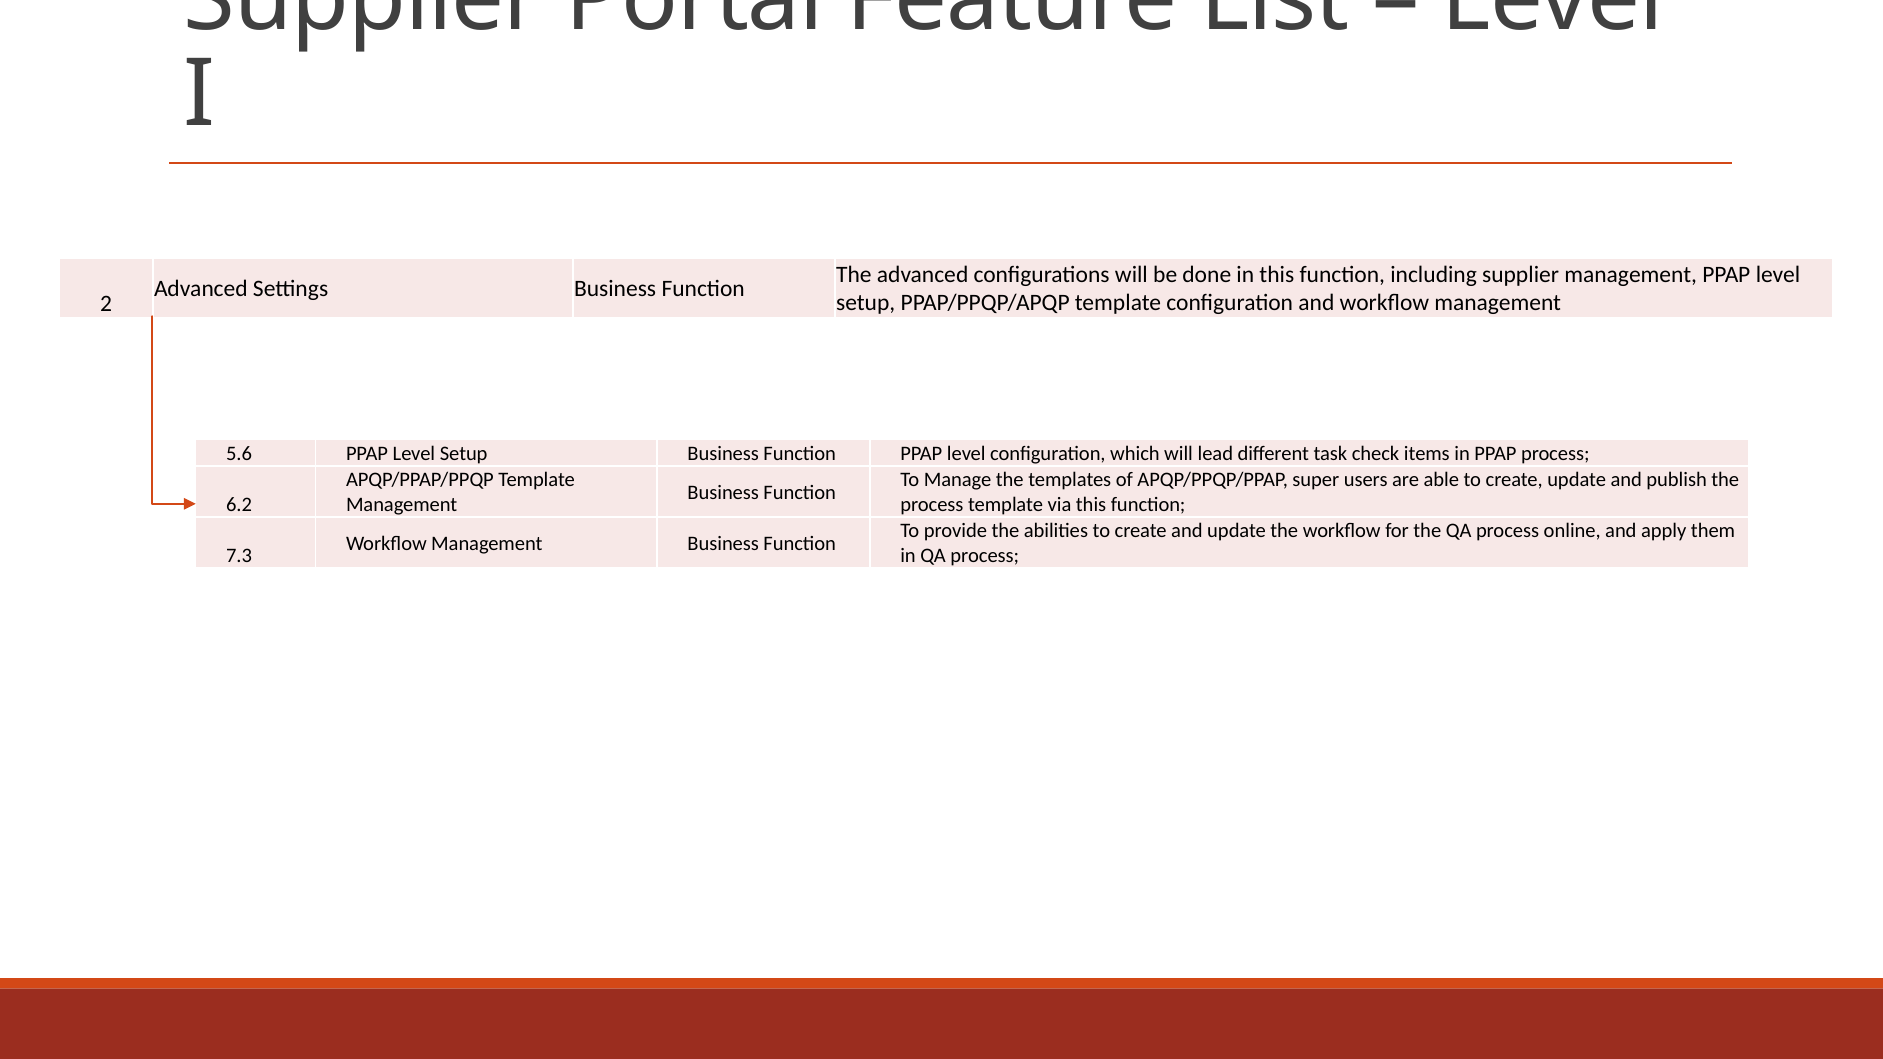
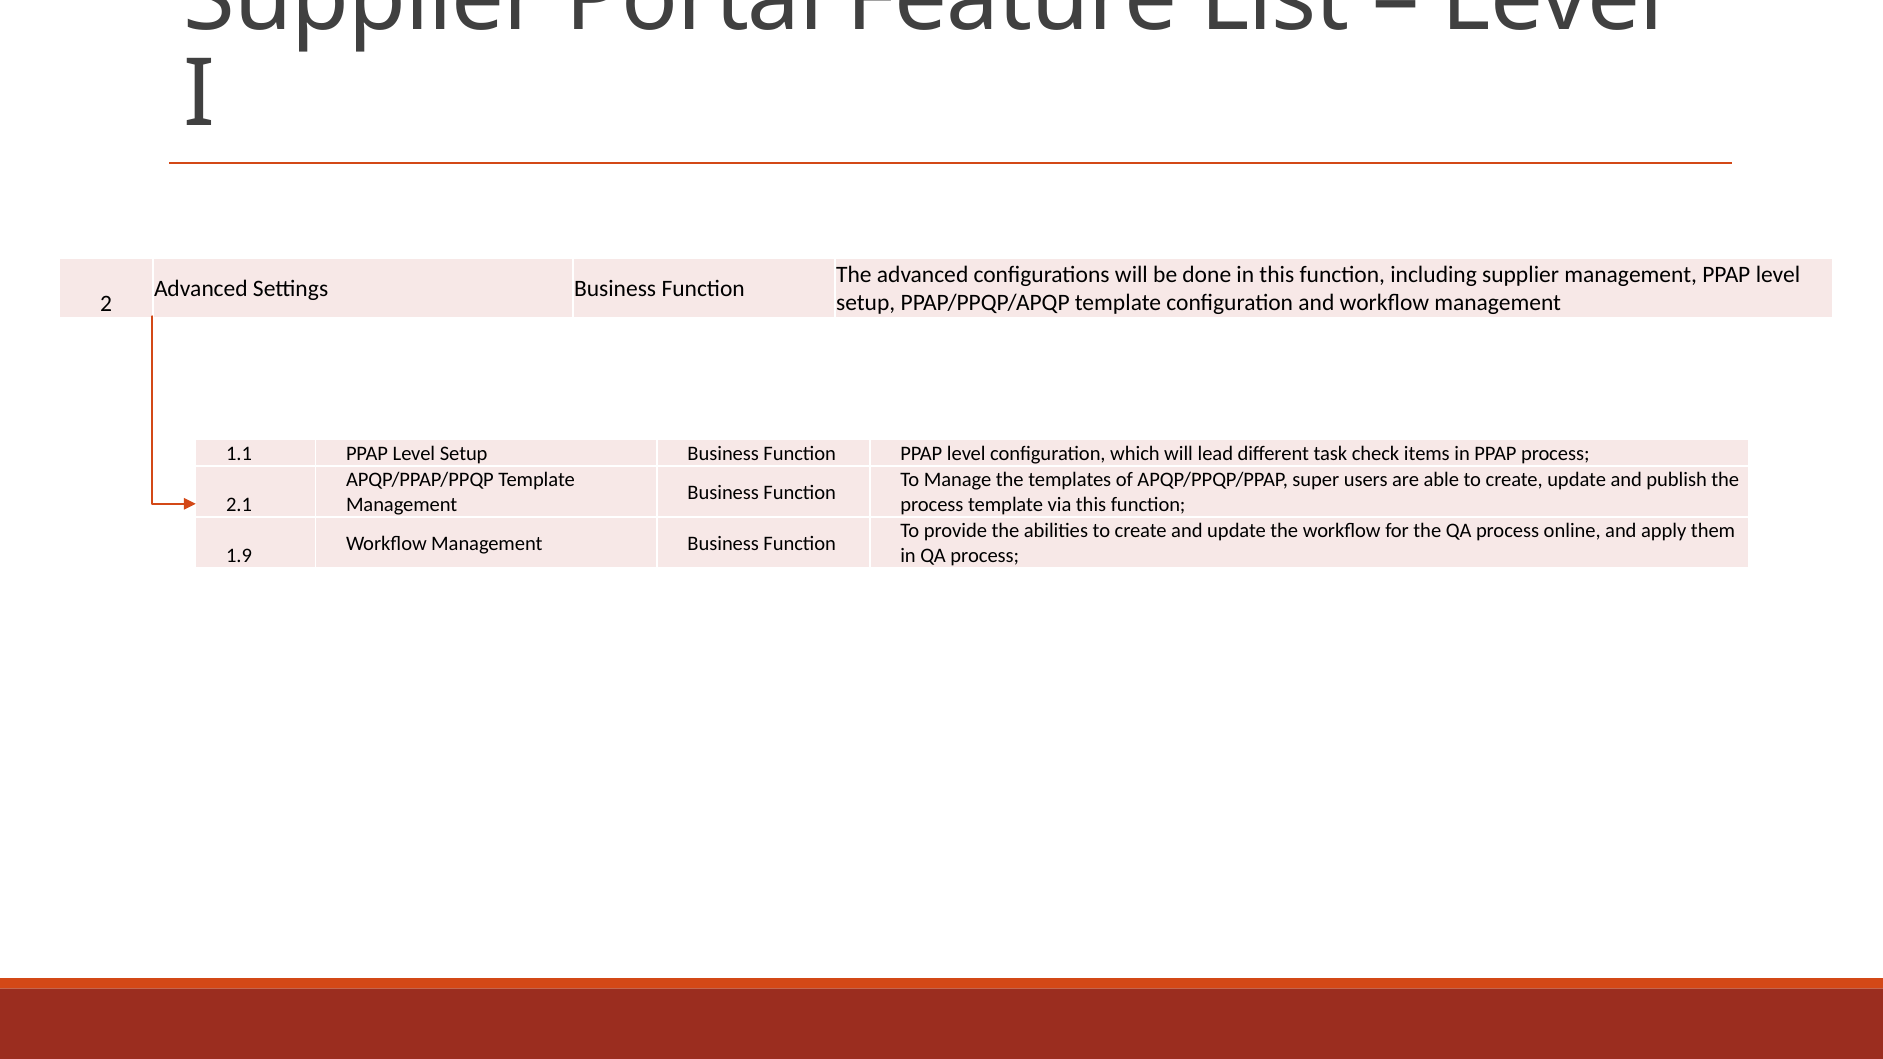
5.6: 5.6 -> 1.1 (239, 454)
6.2: 6.2 -> 2.1 (239, 505)
7.3: 7.3 -> 1.9 (239, 556)
